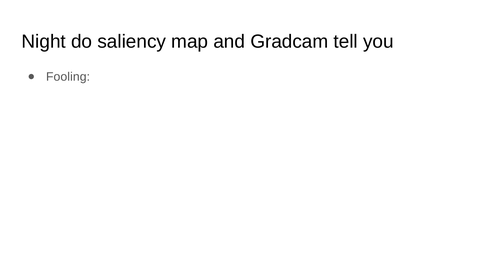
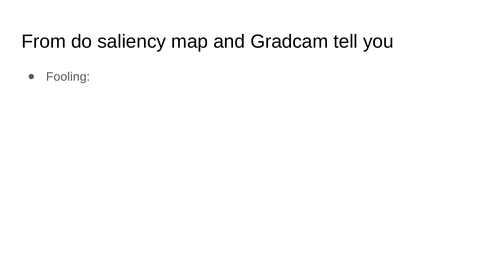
Night: Night -> From (44, 41)
